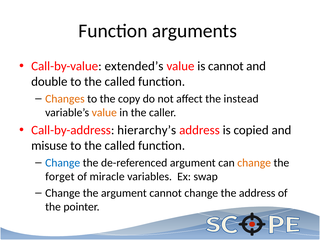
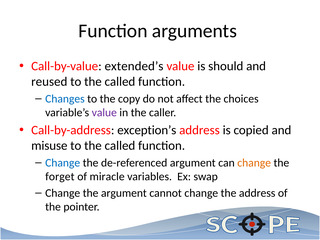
is cannot: cannot -> should (226, 66)
double: double -> reused (49, 82)
Changes colour: orange -> blue (65, 99)
instead: instead -> choices (241, 99)
value colour: orange -> purple (104, 113)
hierarchy’s: hierarchy’s -> exception’s (147, 130)
